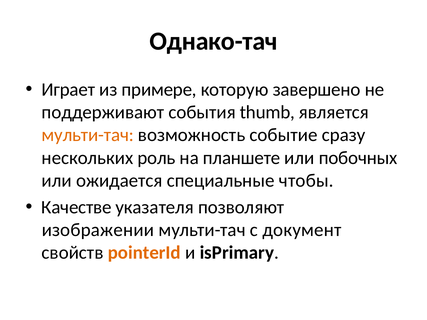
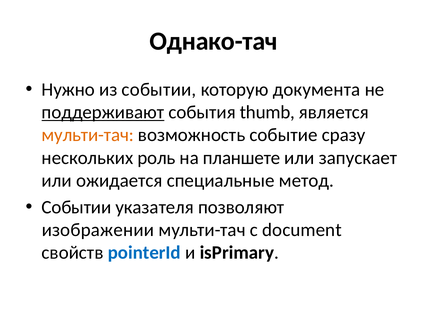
Играет: Играет -> Нужно (68, 90)
из примере: примере -> событии (159, 90)
завершено: завершено -> документа (317, 90)
поддерживают underline: none -> present (103, 112)
побочных: побочных -> запускает (358, 158)
чтобы: чтобы -> метод (306, 181)
Качестве: Качестве -> Событии (76, 207)
документ: документ -> document (302, 230)
pointerId colour: orange -> blue (144, 253)
